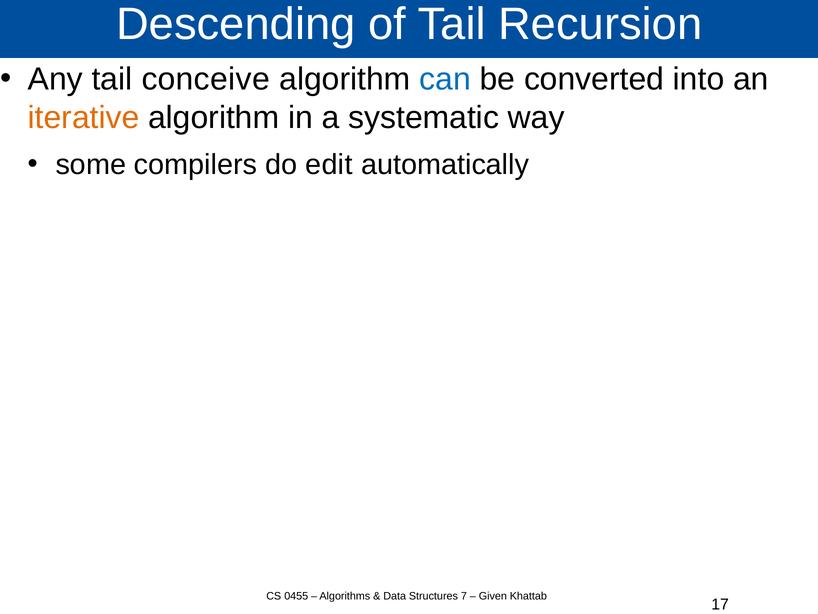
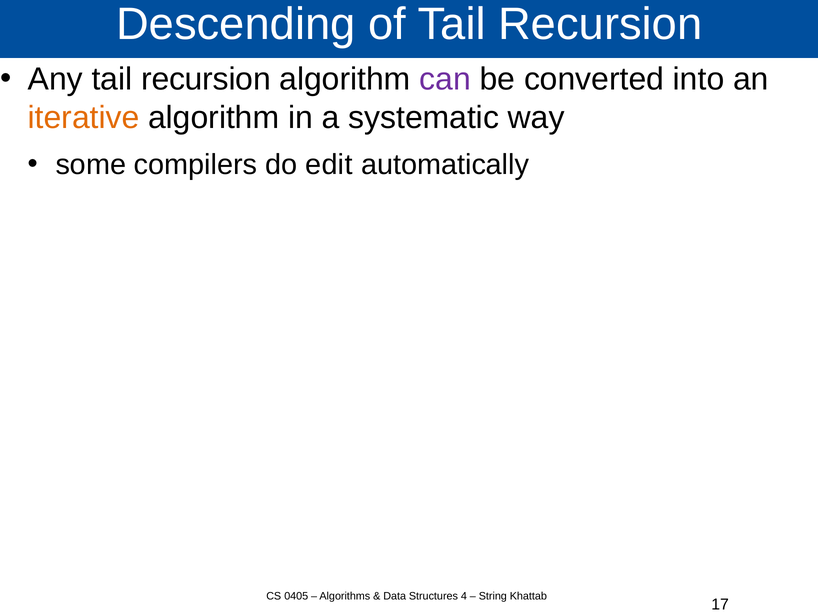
Any tail conceive: conceive -> recursion (206, 79)
can colour: blue -> purple (445, 79)
0455: 0455 -> 0405 (296, 596)
7: 7 -> 4 (464, 596)
Given: Given -> String (493, 596)
